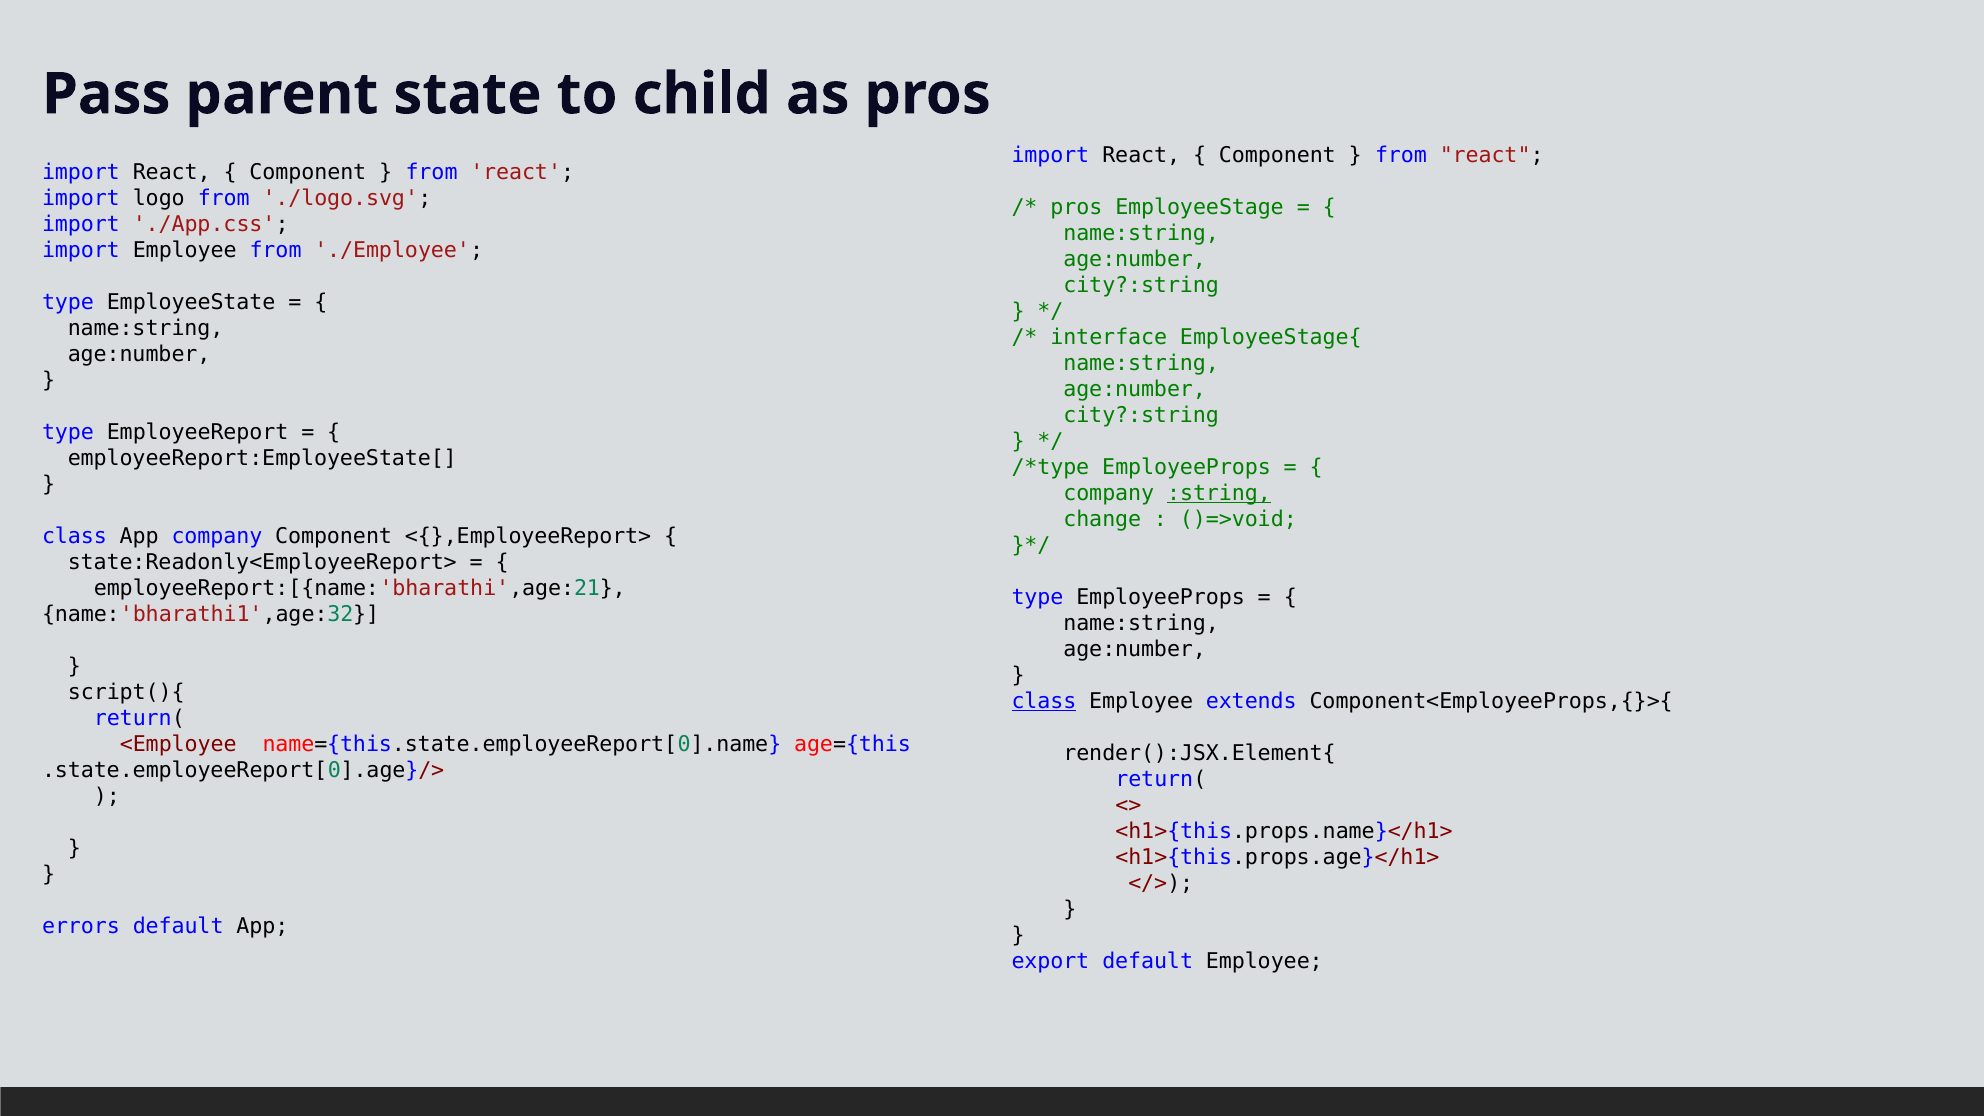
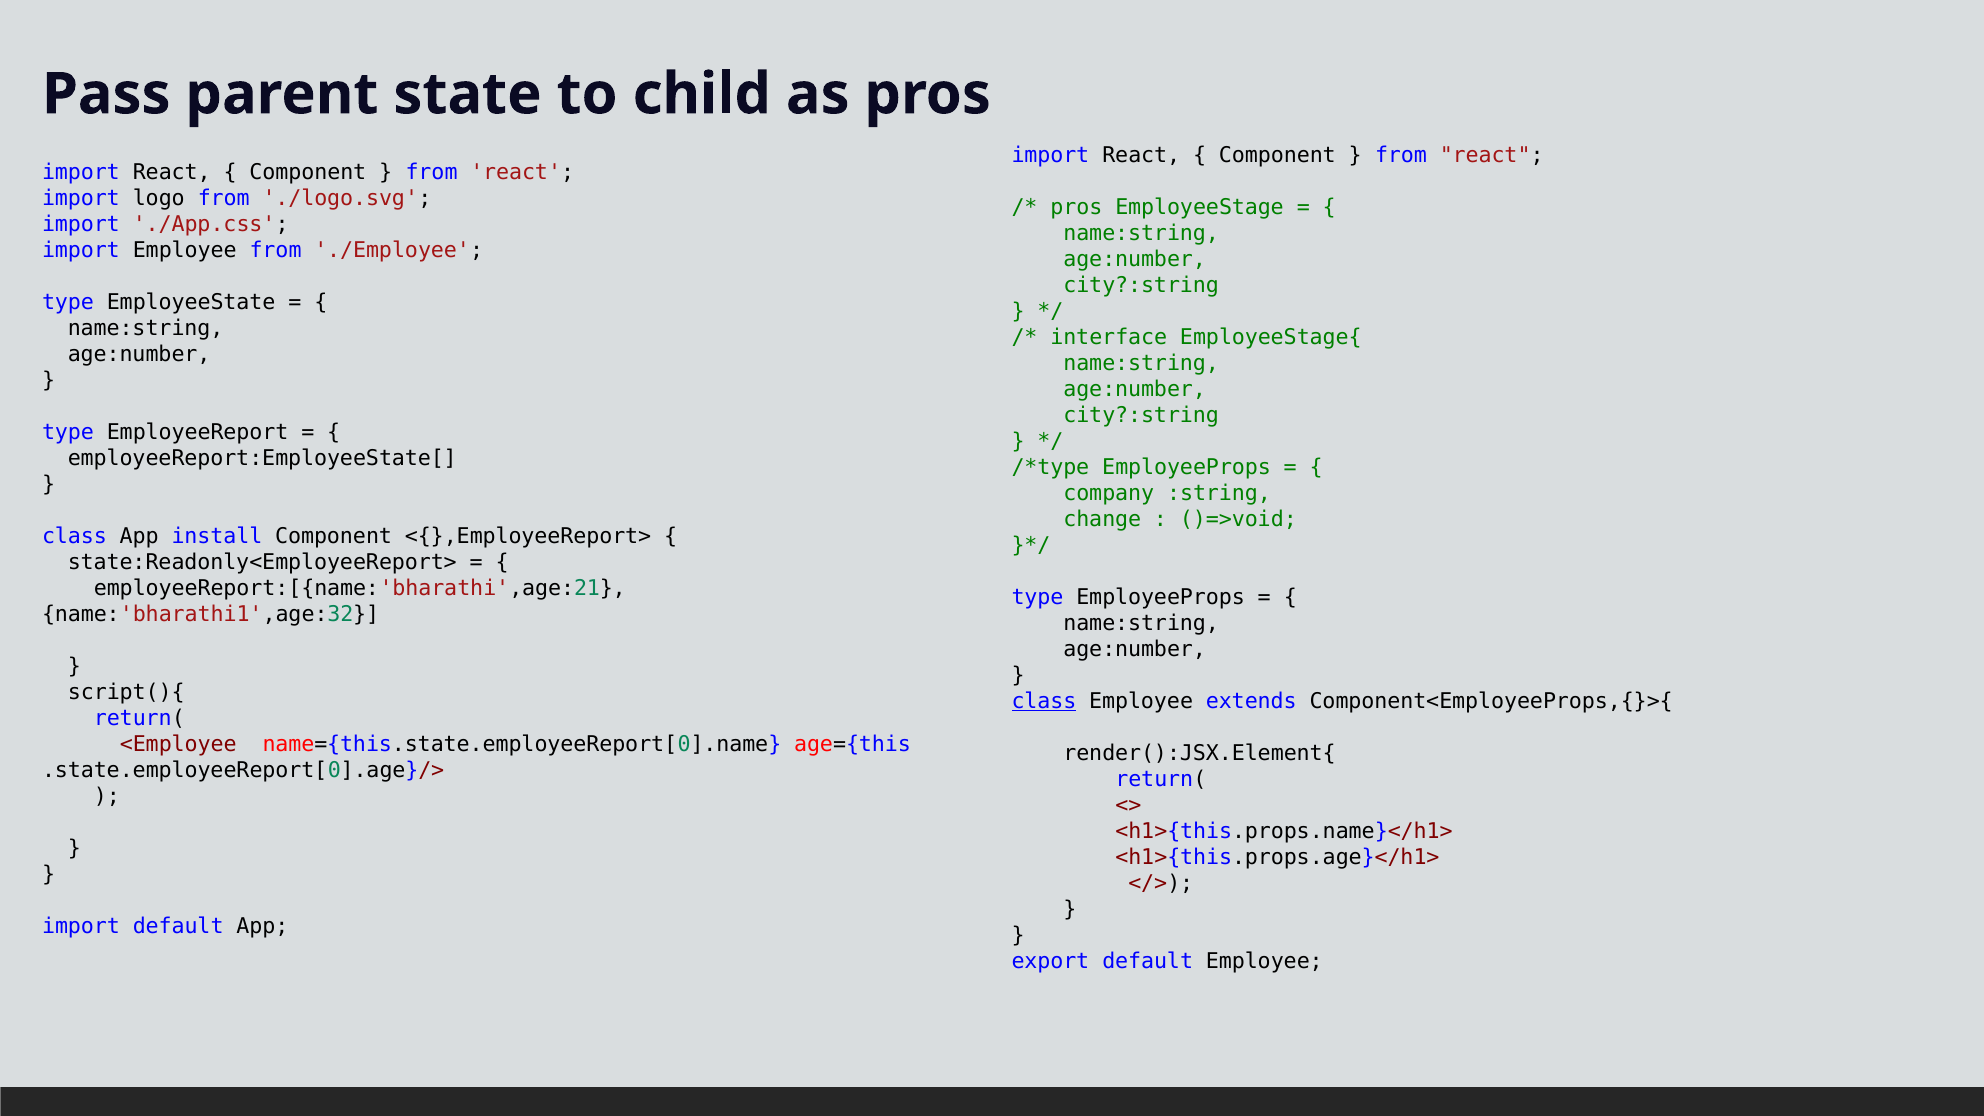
:string underline: present -> none (1219, 493)
App company: company -> install (217, 536)
errors: errors -> import (81, 926)
